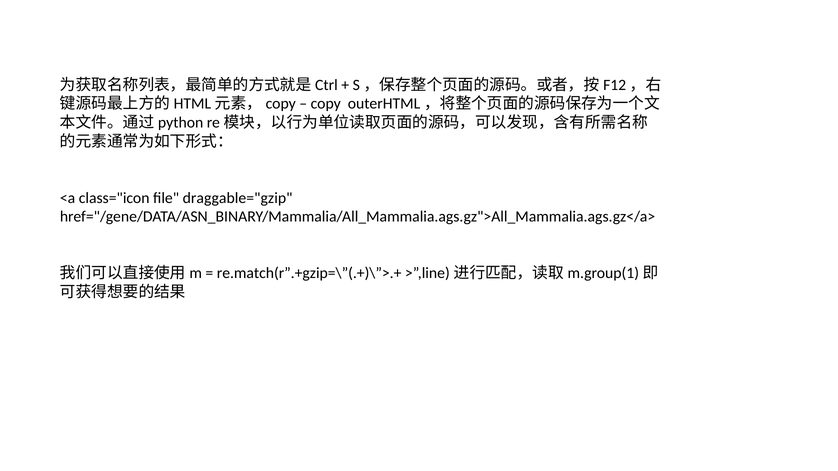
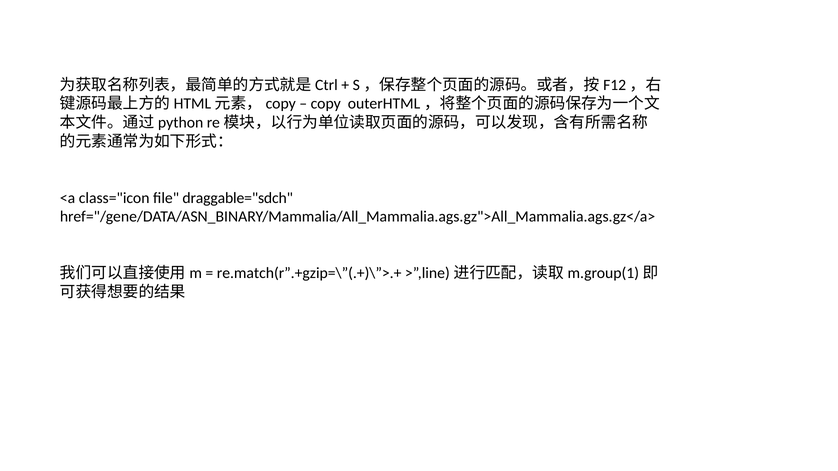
draggable="gzip: draggable="gzip -> draggable="sdch (238, 198)
